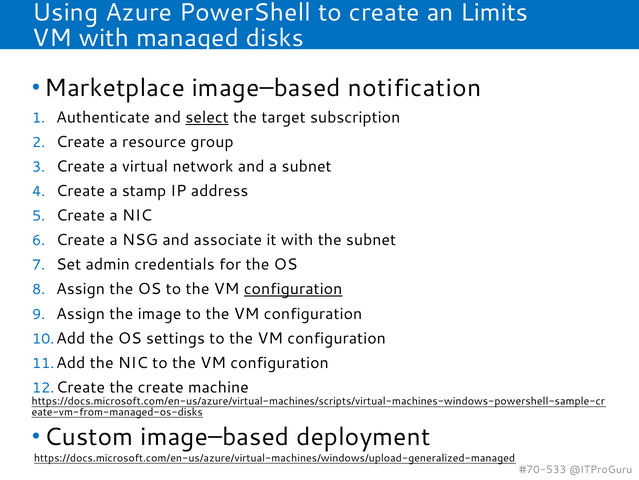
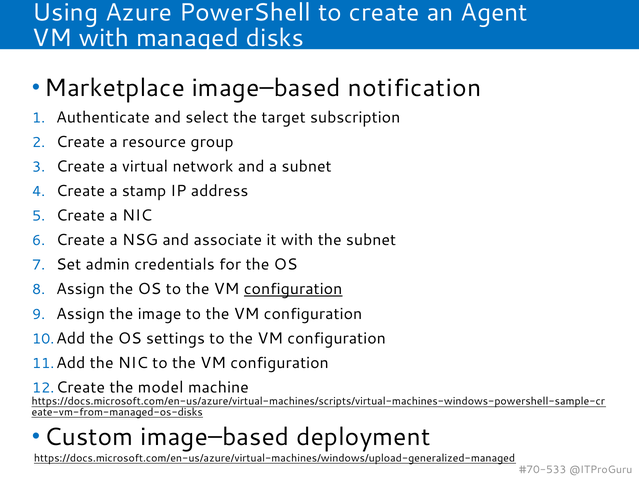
Limits: Limits -> Agent (494, 13)
select underline: present -> none (207, 117)
the create: create -> model (161, 387)
